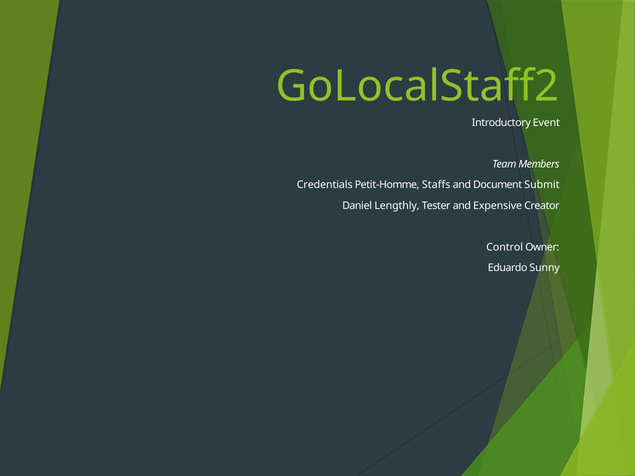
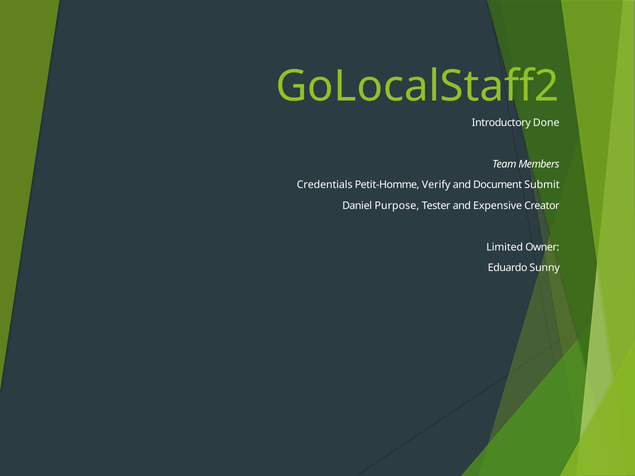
Event: Event -> Done (546, 123)
Staffs: Staffs -> Verify (436, 185)
Lengthly: Lengthly -> Purpose (397, 206)
Control: Control -> Limited (505, 247)
